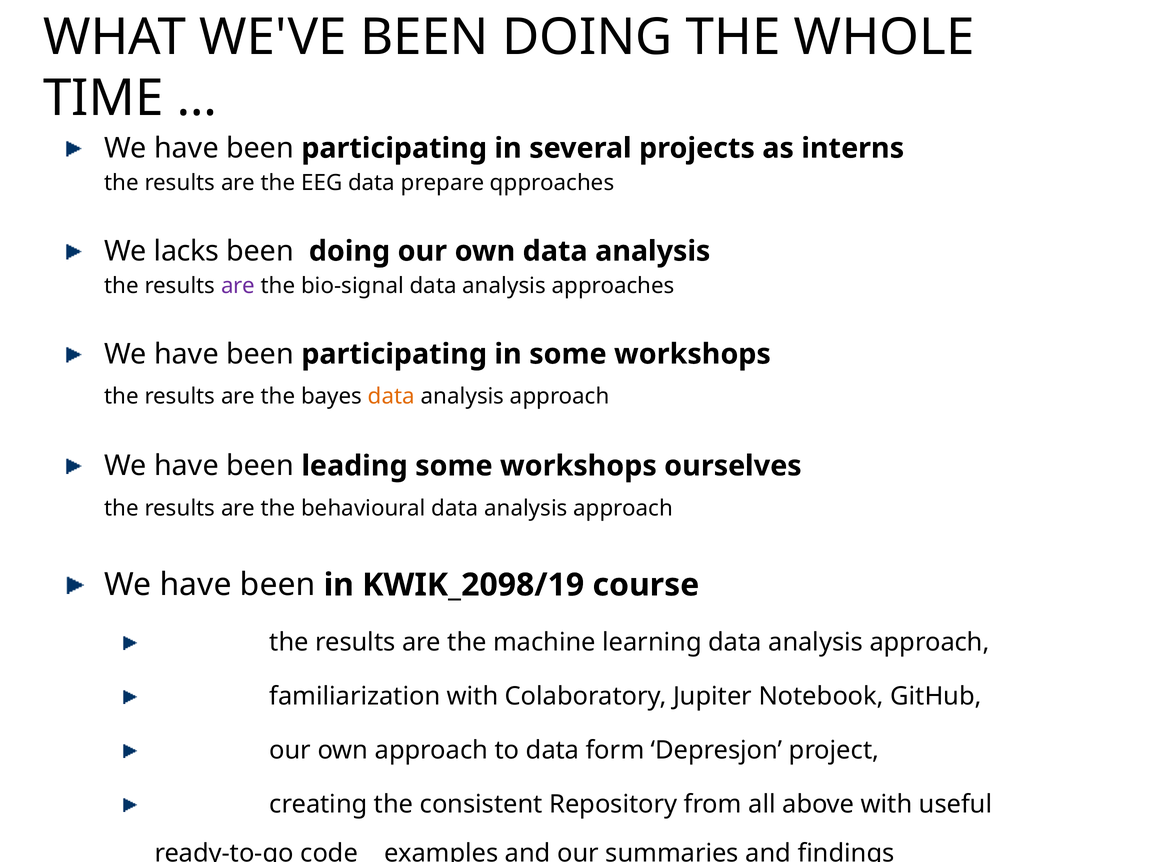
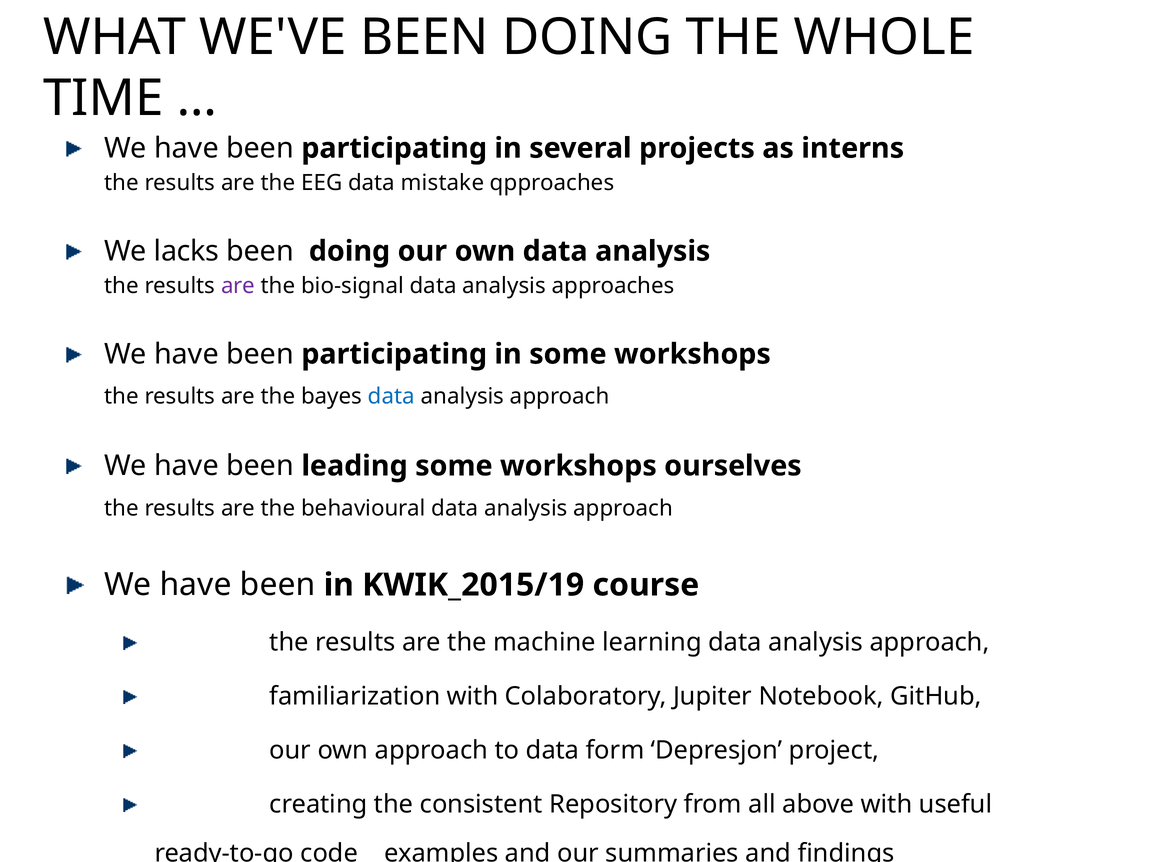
prepare: prepare -> mistake (442, 183)
data colour: orange -> blue (391, 396)
KWIK_2098/19: KWIK_2098/19 -> KWIK_2015/19 (473, 585)
